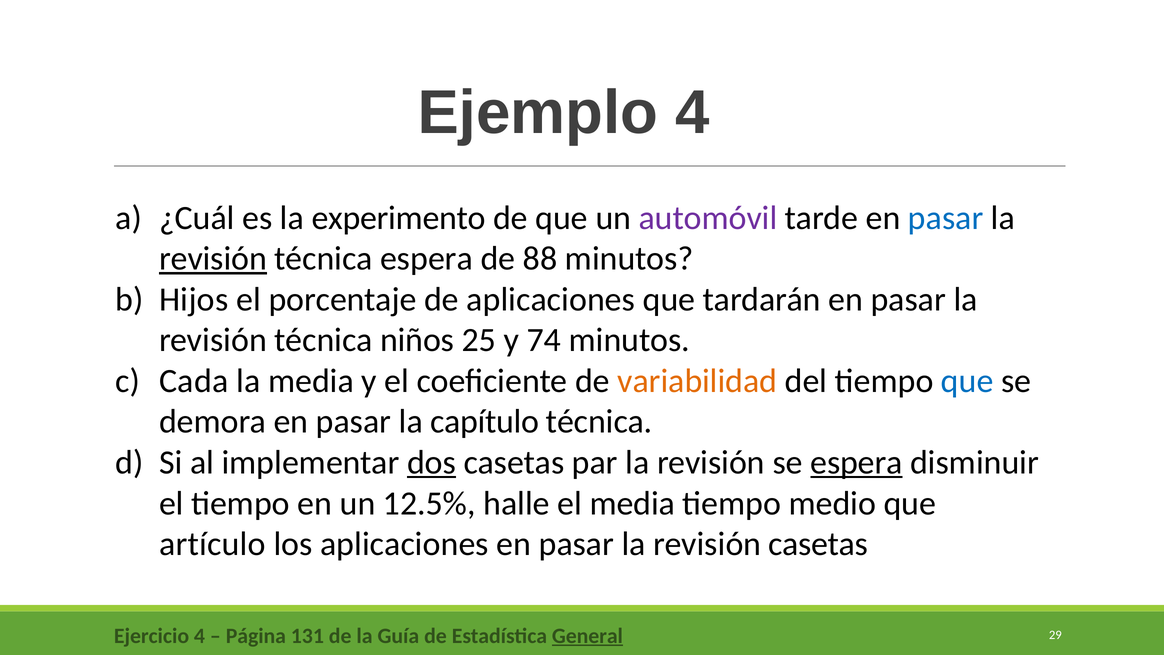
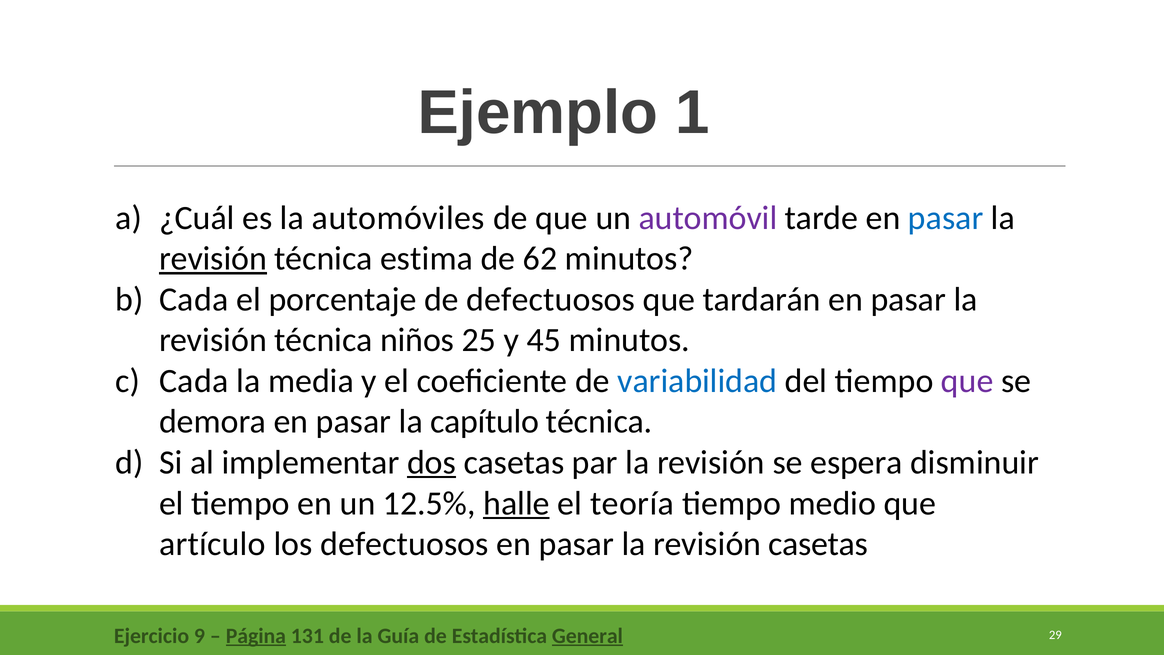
Ejemplo 4: 4 -> 1 (692, 113)
experimento: experimento -> automóviles (398, 218)
técnica espera: espera -> estima (427, 259)
88: 88 -> 62 (540, 259)
Hijos: Hijos -> Cada (194, 299)
de aplicaciones: aplicaciones -> defectuosos (551, 299)
74: 74 -> 45 (544, 340)
variabilidad colour: orange -> blue (697, 381)
que colour: blue -> purple (967, 381)
espera underline: present -> none (856, 462)
halle underline: none -> present (516, 503)
el media: media -> teoría (632, 503)
los aplicaciones: aplicaciones -> defectuosos (404, 544)
Ejercicio 4: 4 -> 9 (200, 636)
Página underline: none -> present (256, 636)
